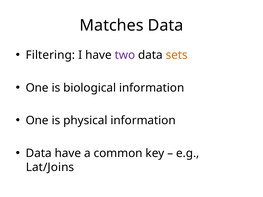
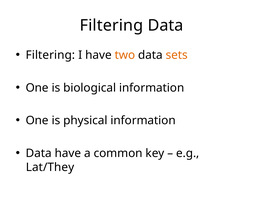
Matches: Matches -> Filtering (111, 25)
two colour: purple -> orange (125, 55)
Lat/Joins: Lat/Joins -> Lat/They (50, 167)
